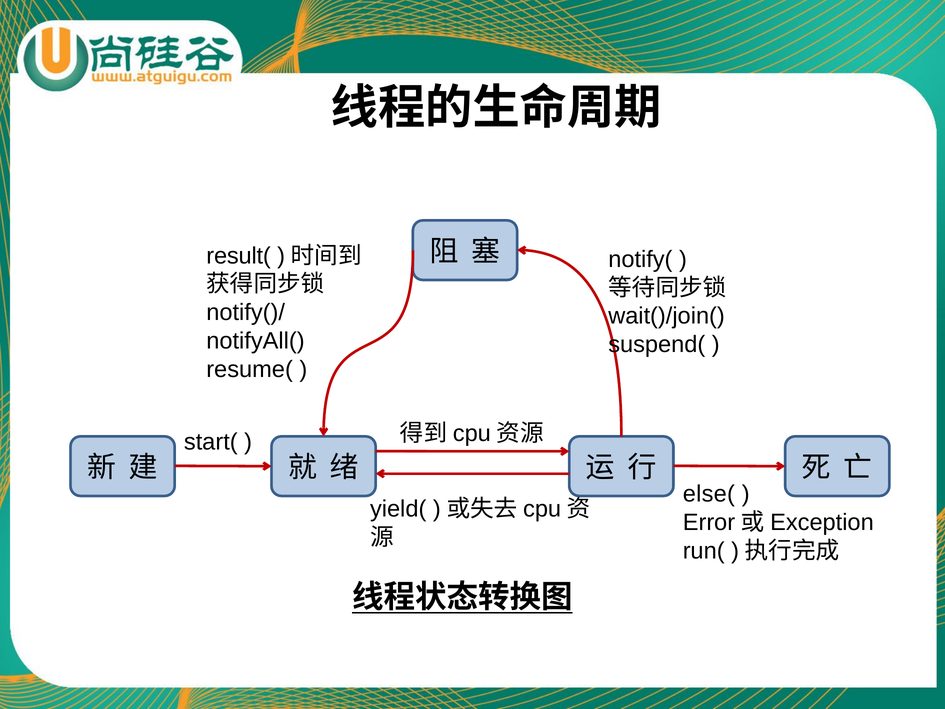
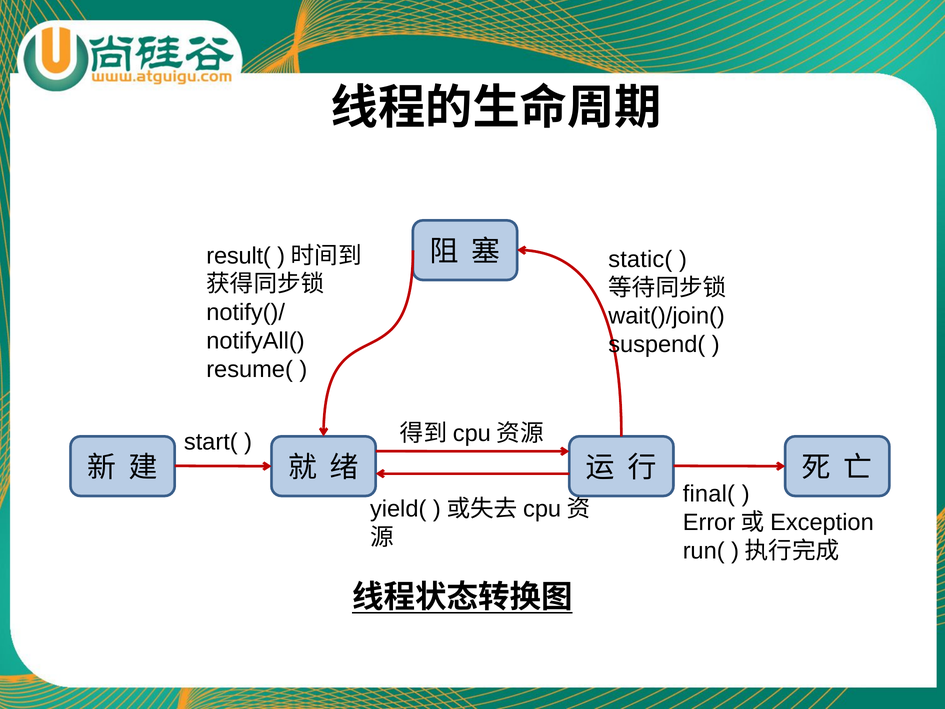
notify(: notify( -> static( (640, 259)
else(: else( -> final( (709, 494)
